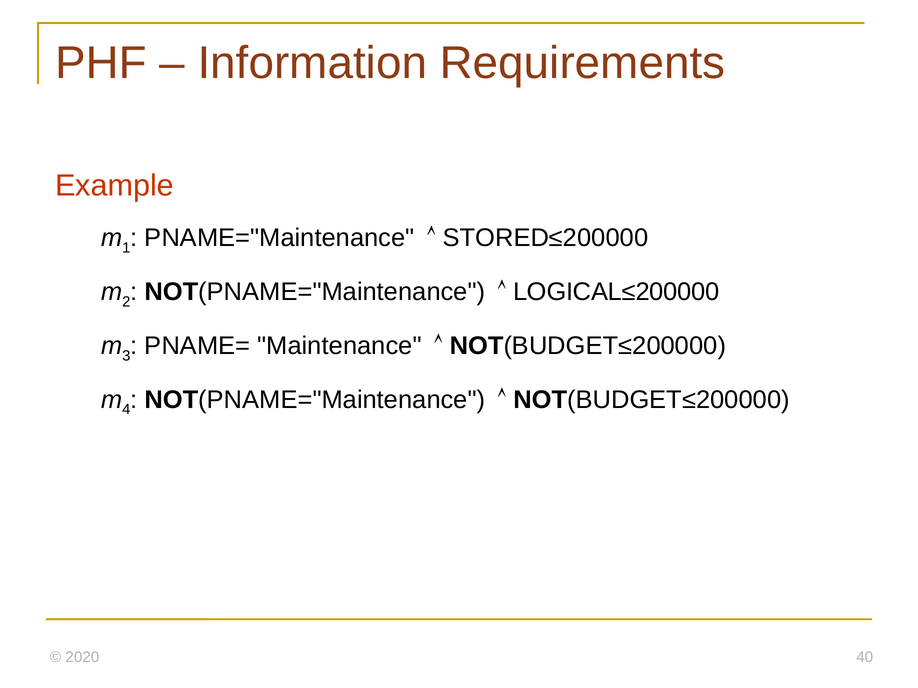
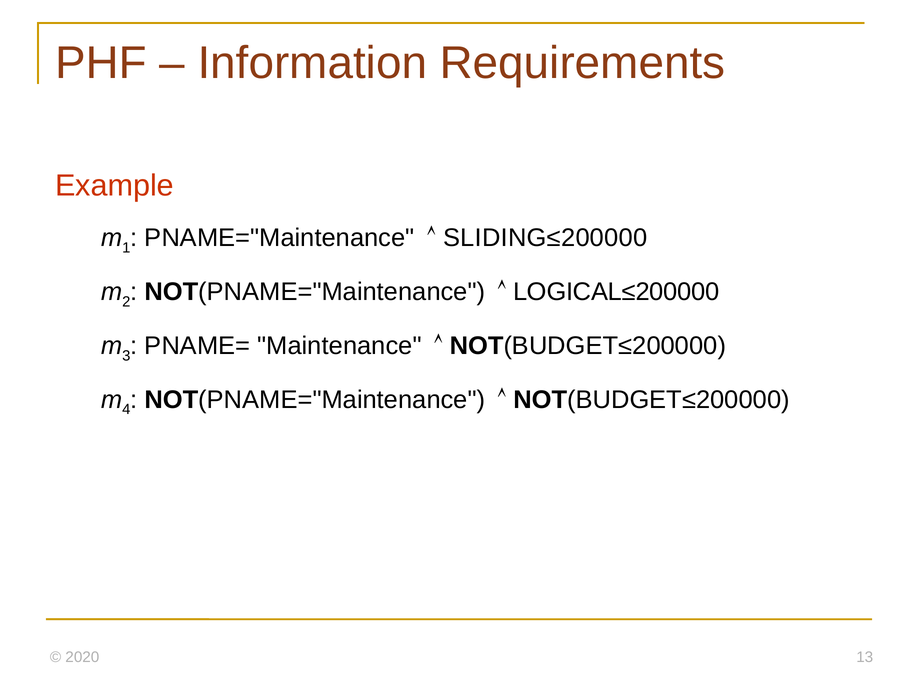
STORED≤200000: STORED≤200000 -> SLIDING≤200000 (545, 238)
40: 40 -> 13 (865, 658)
